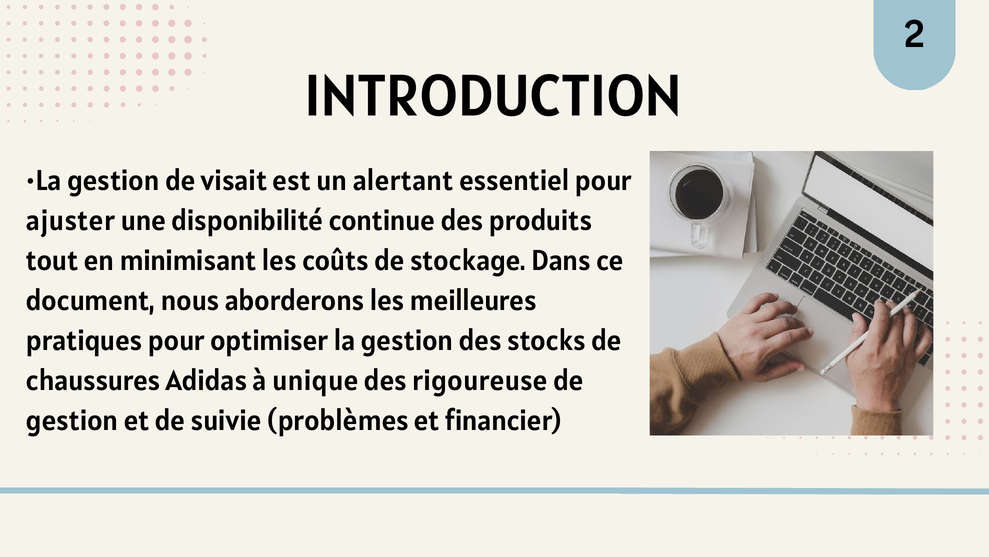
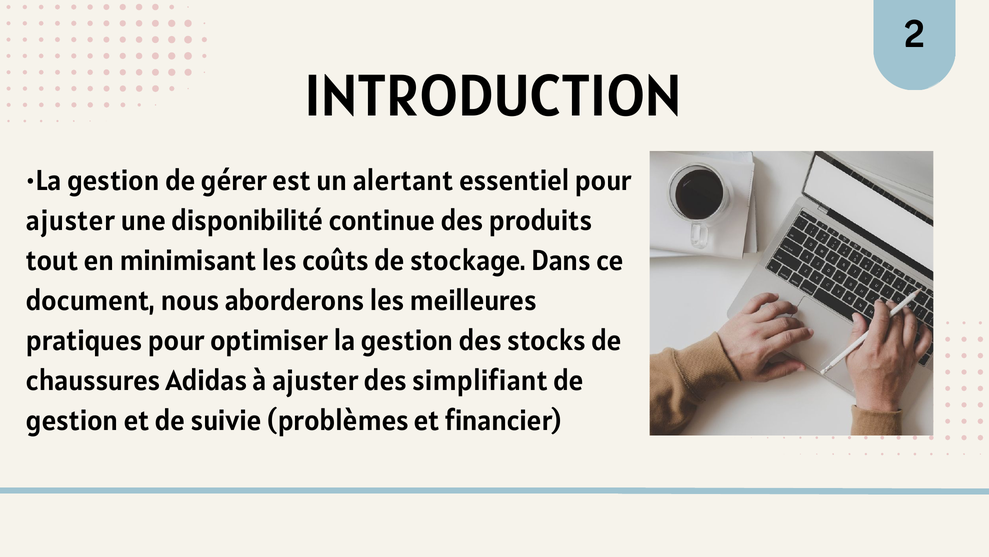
visait: visait -> gérer (234, 181)
à unique: unique -> ajuster (315, 380)
rigoureuse: rigoureuse -> simplifiant (480, 380)
